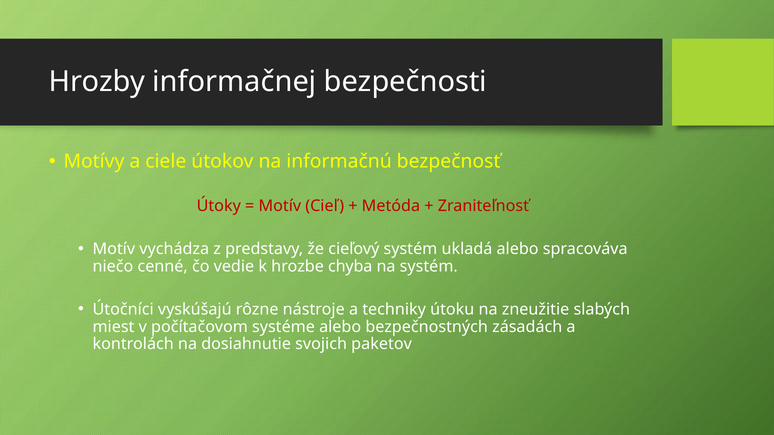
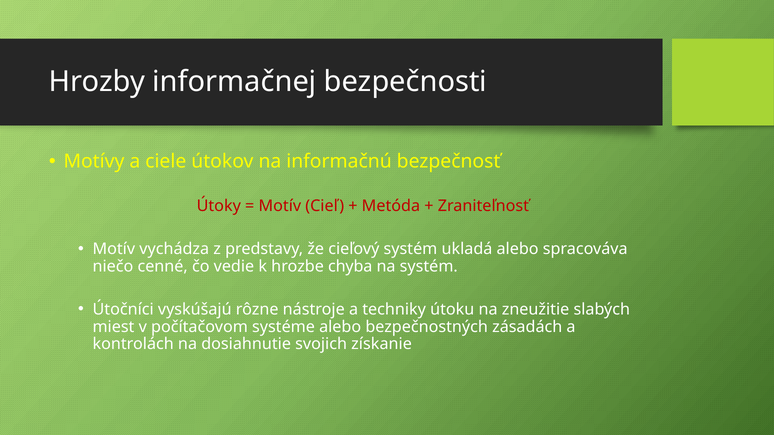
paketov: paketov -> získanie (382, 344)
